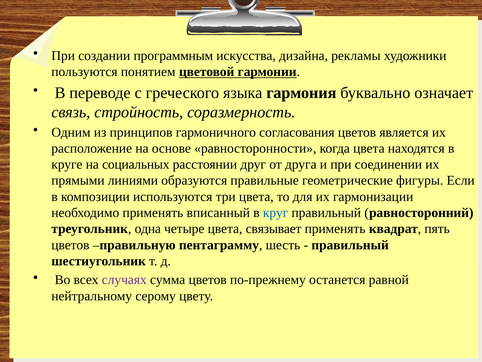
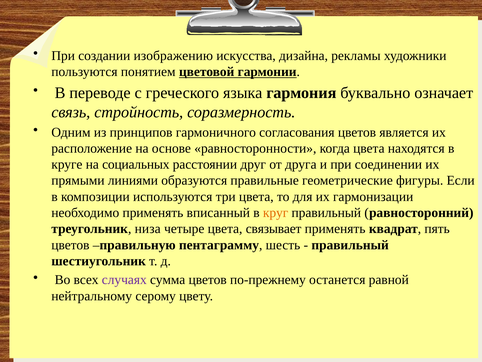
программным: программным -> изображению (173, 56)
круг colour: blue -> orange (276, 212)
одна: одна -> низа (148, 229)
